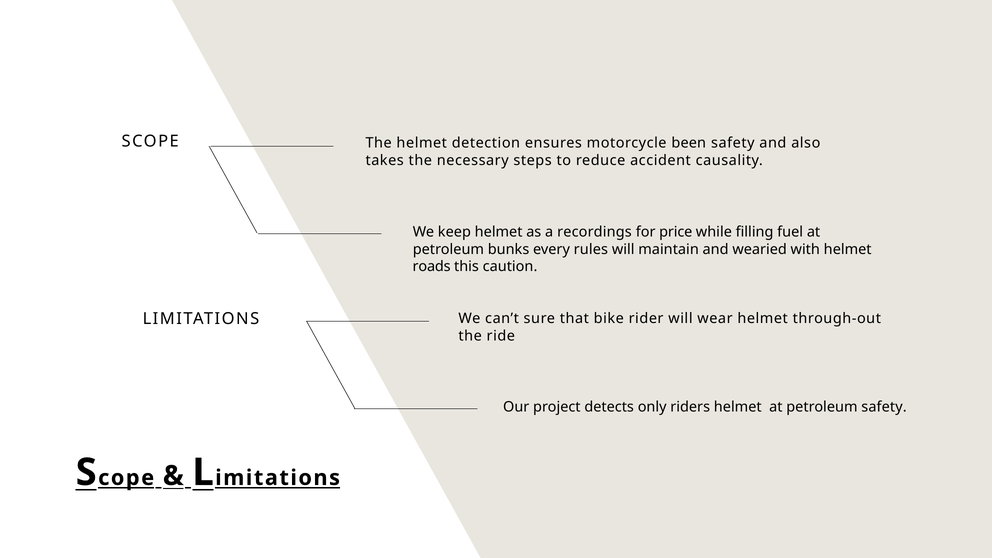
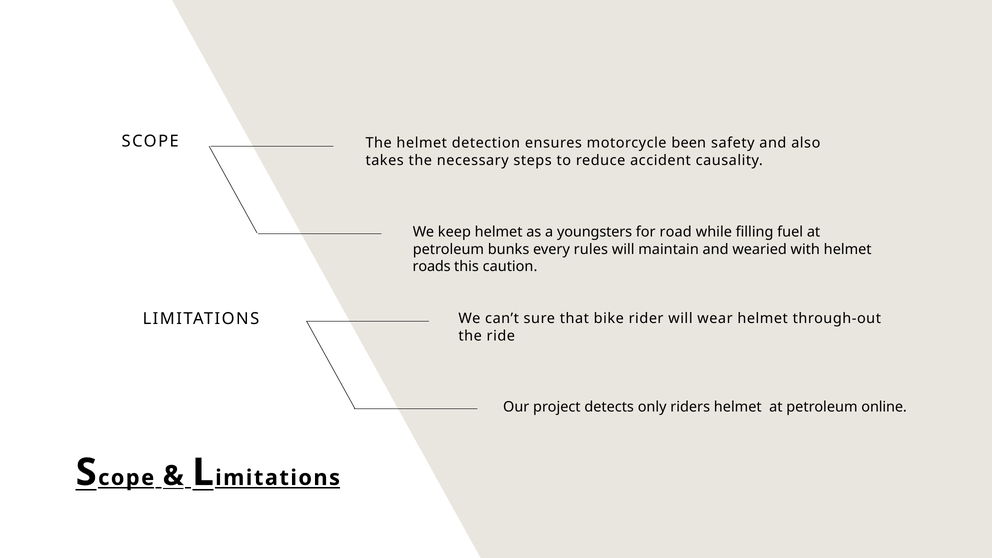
recordings: recordings -> youngsters (595, 232)
price: price -> road (676, 232)
petroleum safety: safety -> online (884, 407)
